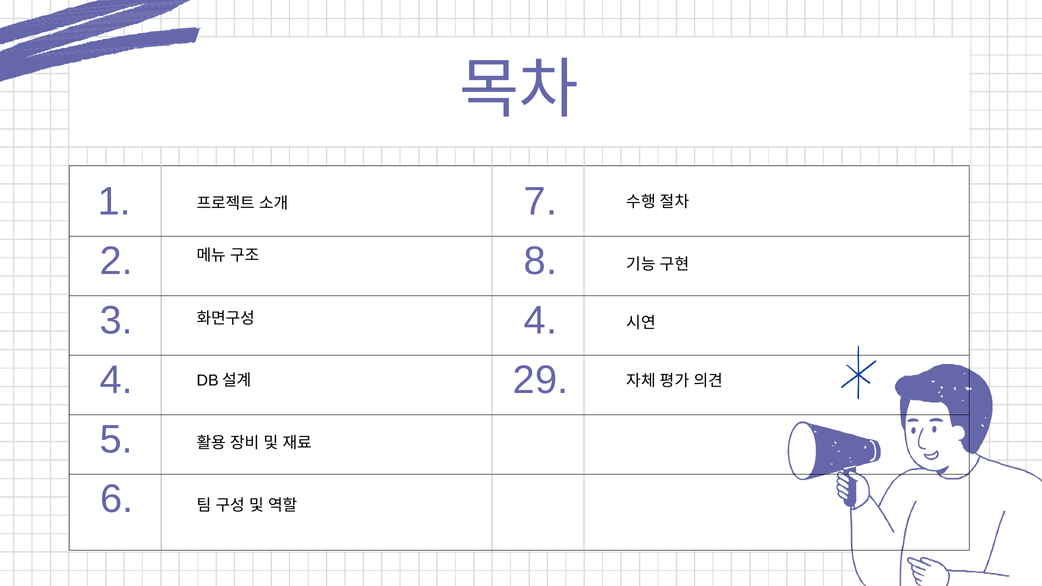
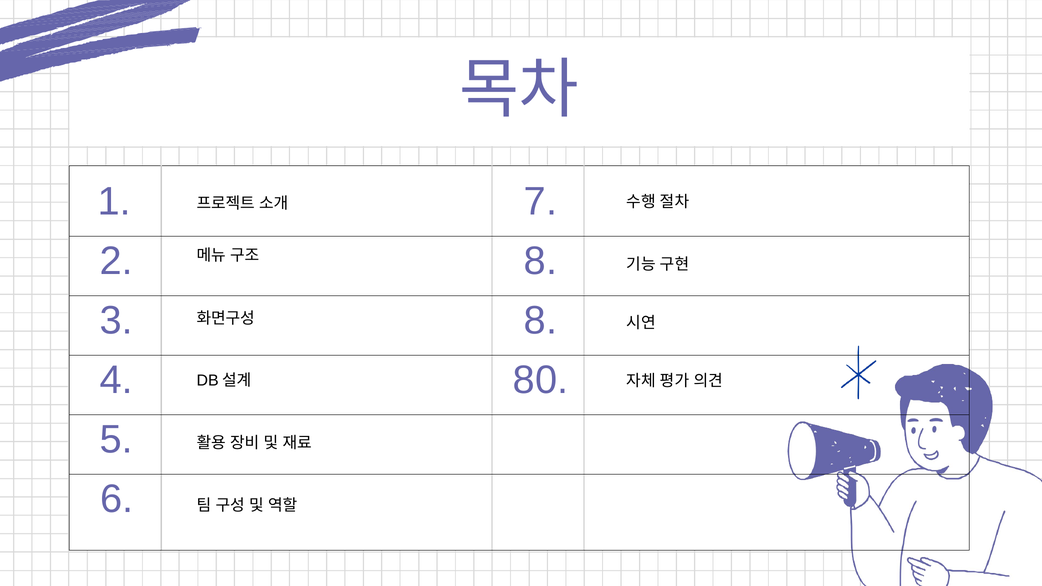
4: 4 -> 8 (541, 321)
29: 29 -> 80 (541, 380)
